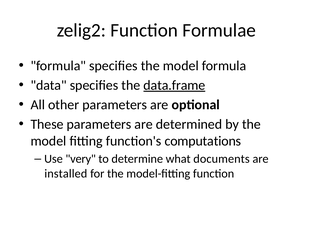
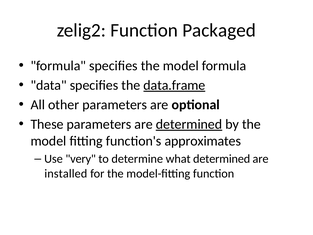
Formulae: Formulae -> Packaged (219, 30)
determined underline: none -> present (189, 124)
computations: computations -> approximates (203, 141)
what documents: documents -> determined (222, 159)
